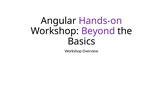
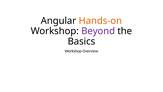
Hands-on colour: purple -> orange (100, 21)
